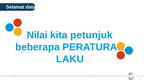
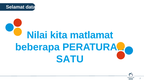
petunjuk: petunjuk -> matlamat (92, 35)
LAKU: LAKU -> SATU (70, 59)
